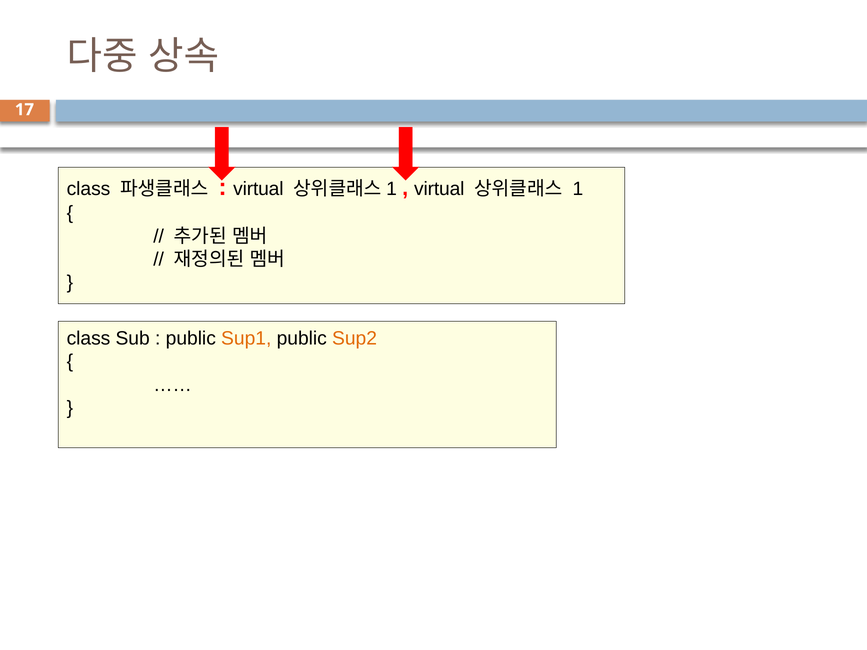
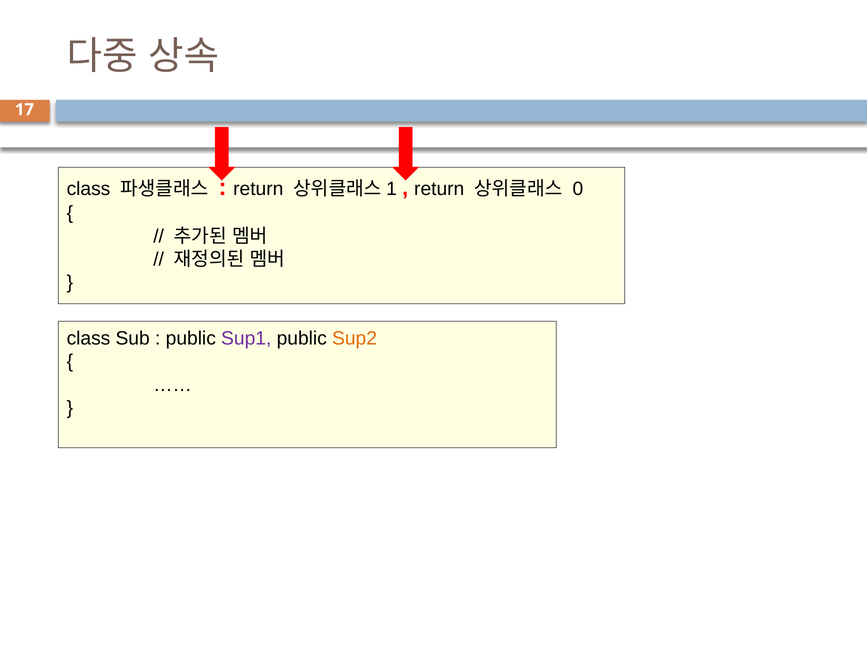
virtual: virtual -> return (258, 189)
virtual: virtual -> return (439, 189)
1: 1 -> 0 (578, 189)
Sup1 colour: orange -> purple (246, 339)
